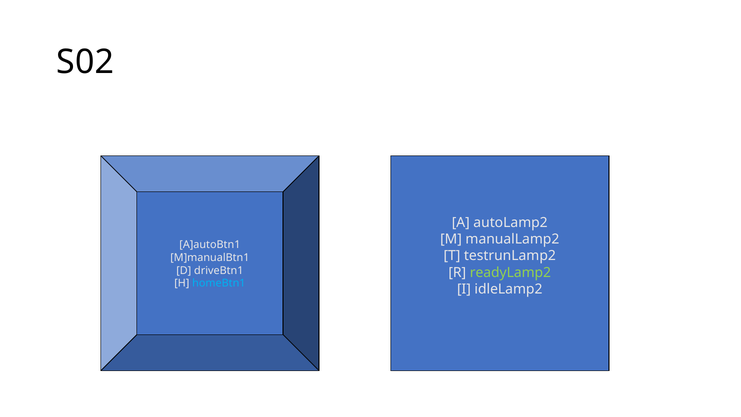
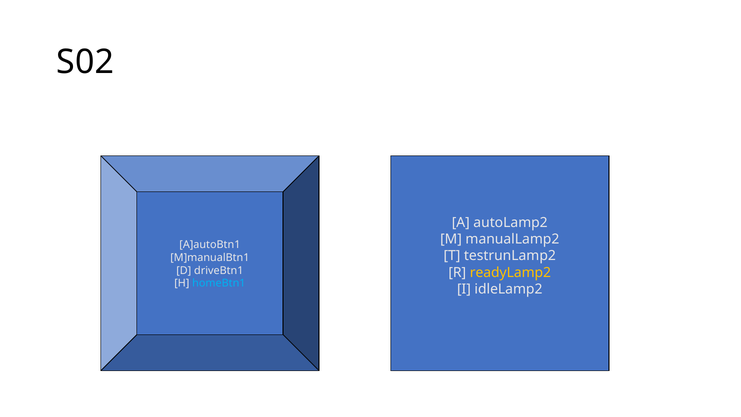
readyLamp2 colour: light green -> yellow (510, 272)
